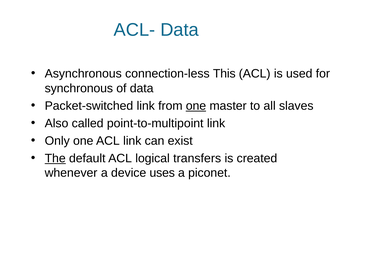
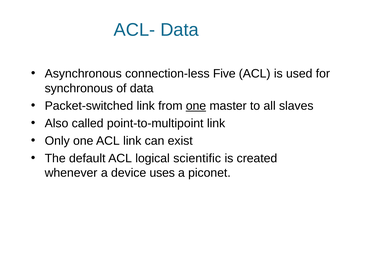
This: This -> Five (224, 73)
The underline: present -> none (55, 158)
transfers: transfers -> scientific (197, 158)
